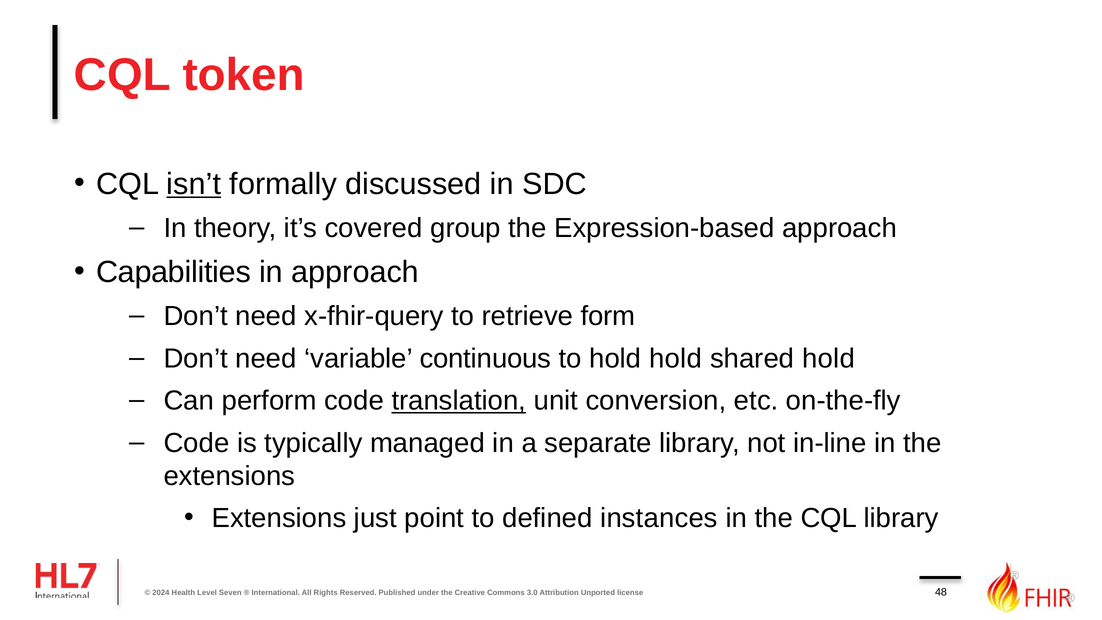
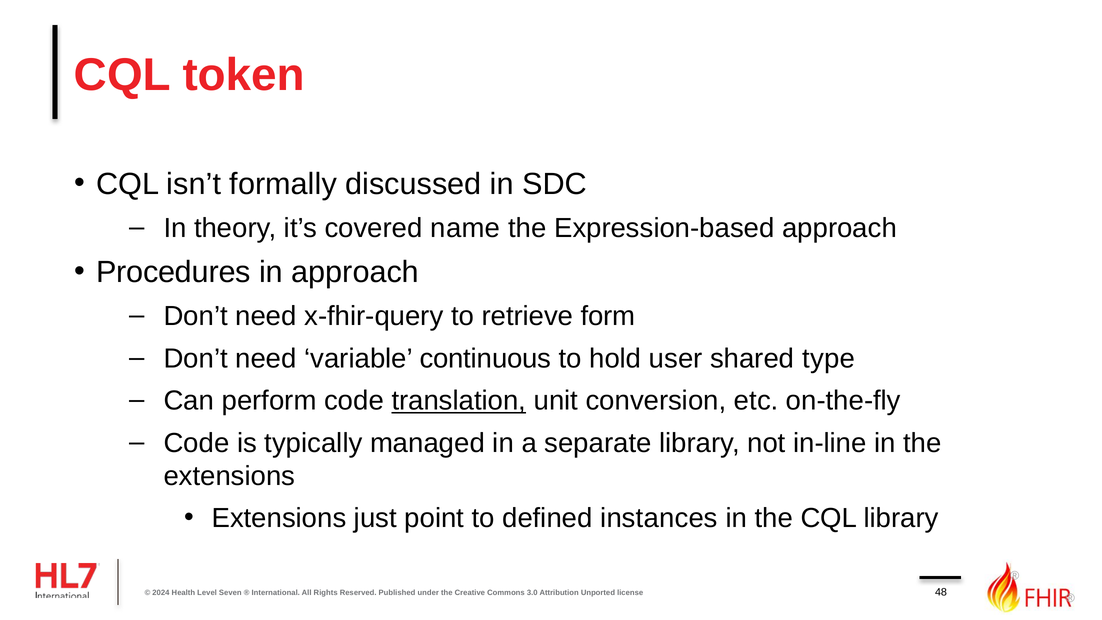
isn’t underline: present -> none (194, 184)
group: group -> name (465, 228)
Capabilities: Capabilities -> Procedures (173, 272)
hold hold: hold -> user (676, 358)
shared hold: hold -> type (829, 358)
